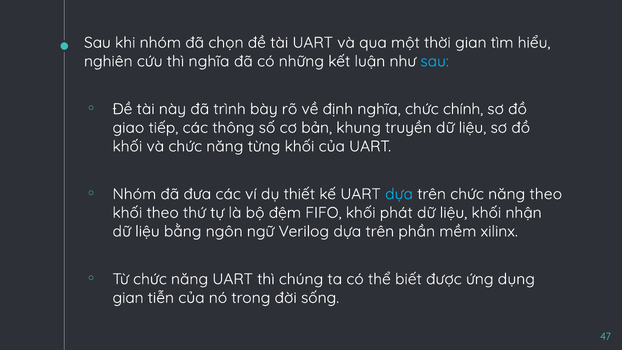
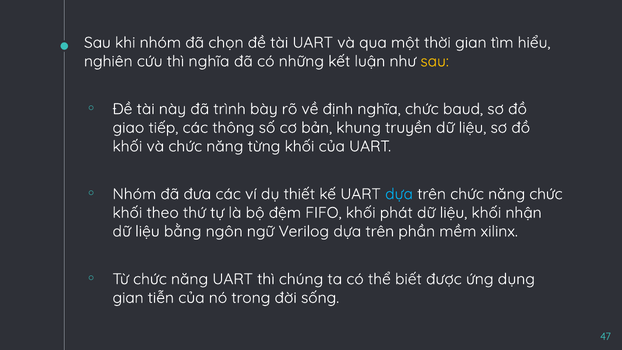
sau colour: light blue -> yellow (435, 61)
chính: chính -> baud (463, 109)
năng theo: theo -> chức (546, 194)
